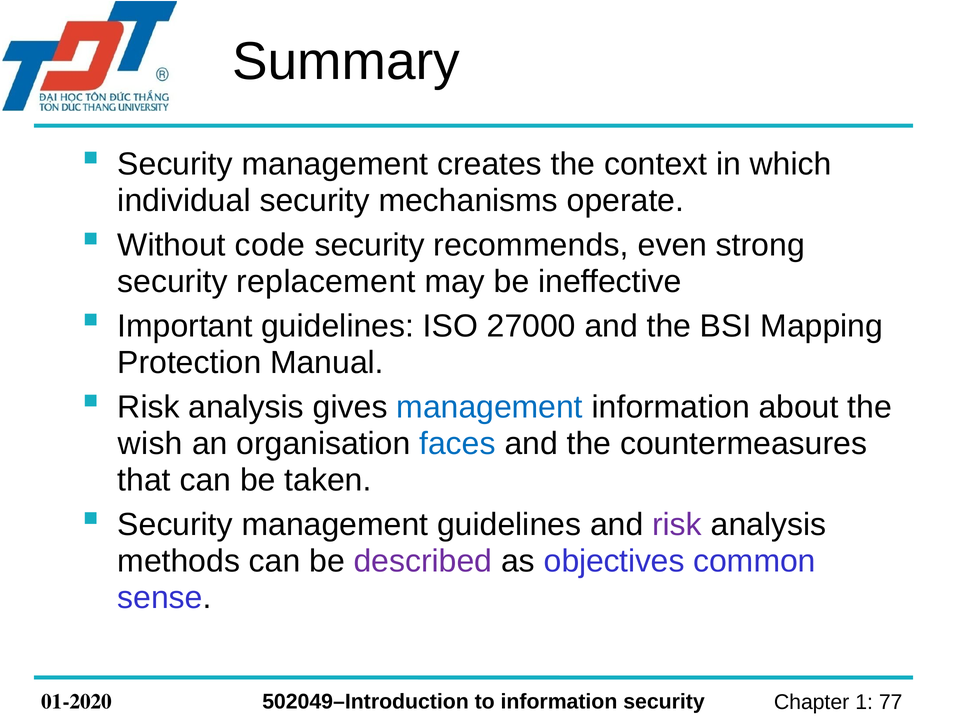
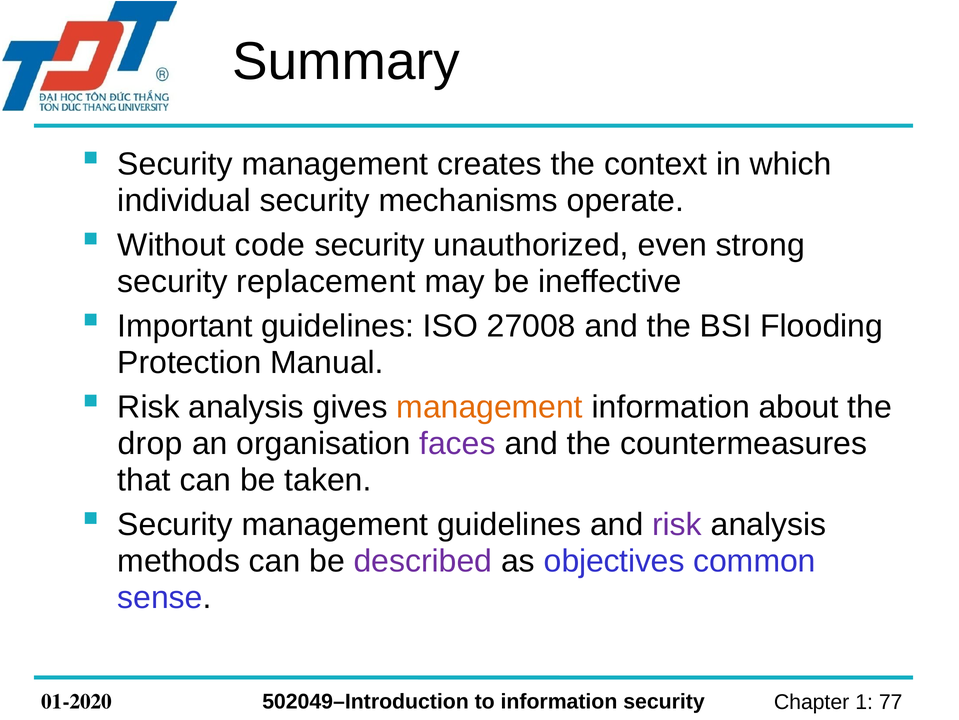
recommends: recommends -> unauthorized (531, 245)
27000: 27000 -> 27008 (531, 326)
Mapping: Mapping -> Flooding (822, 326)
management colour: blue -> orange (490, 407)
wish: wish -> drop (150, 443)
faces colour: blue -> purple (458, 443)
